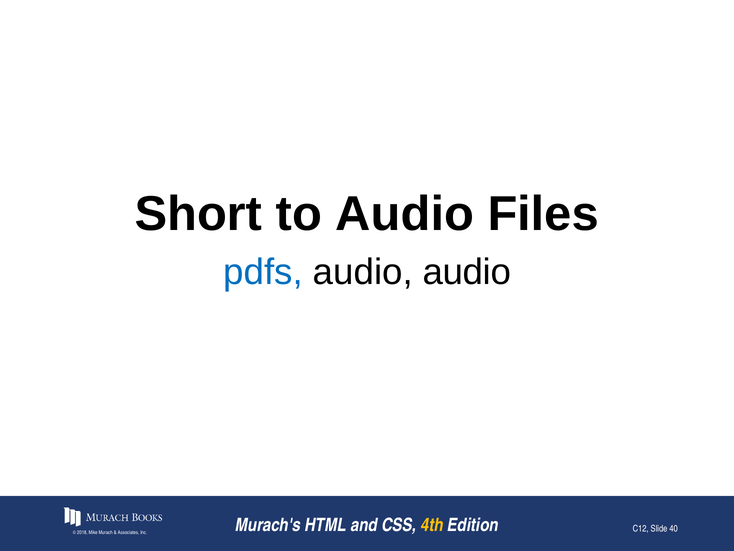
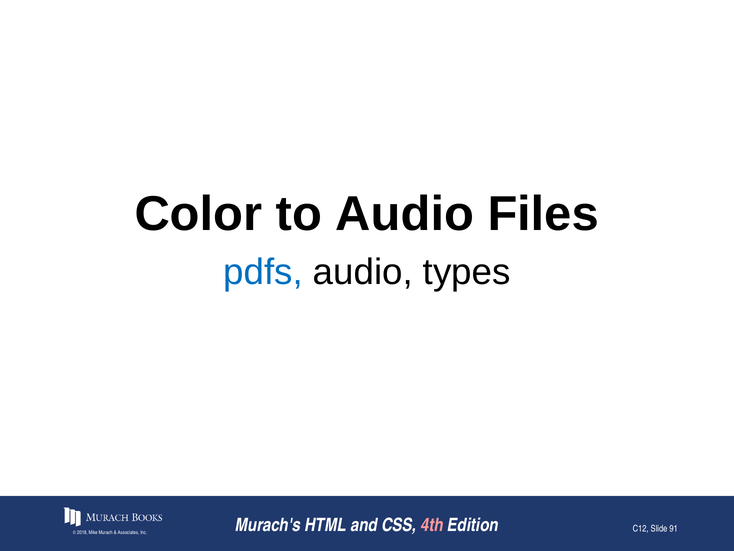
Short: Short -> Color (198, 214)
audio audio: audio -> types (467, 272)
4th colour: yellow -> pink (432, 525)
40: 40 -> 91 (674, 528)
